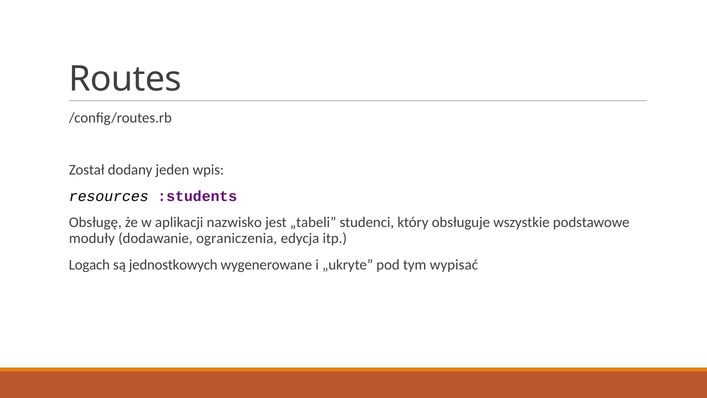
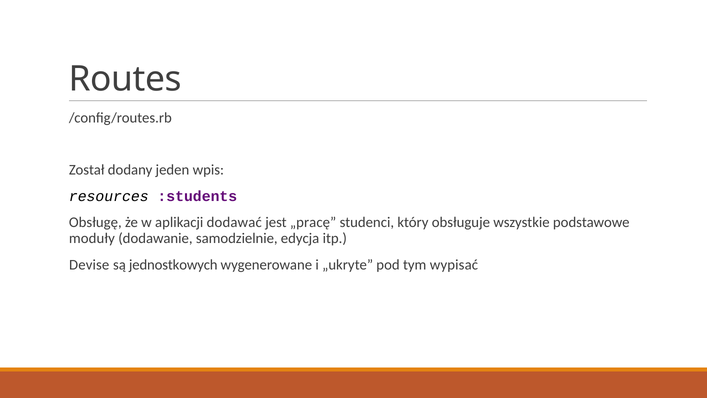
nazwisko: nazwisko -> dodawać (234, 222)
„tabeli: „tabeli -> „pracę (313, 222)
ograniczenia: ograniczenia -> samodzielnie (237, 238)
Logach: Logach -> Devise (89, 265)
